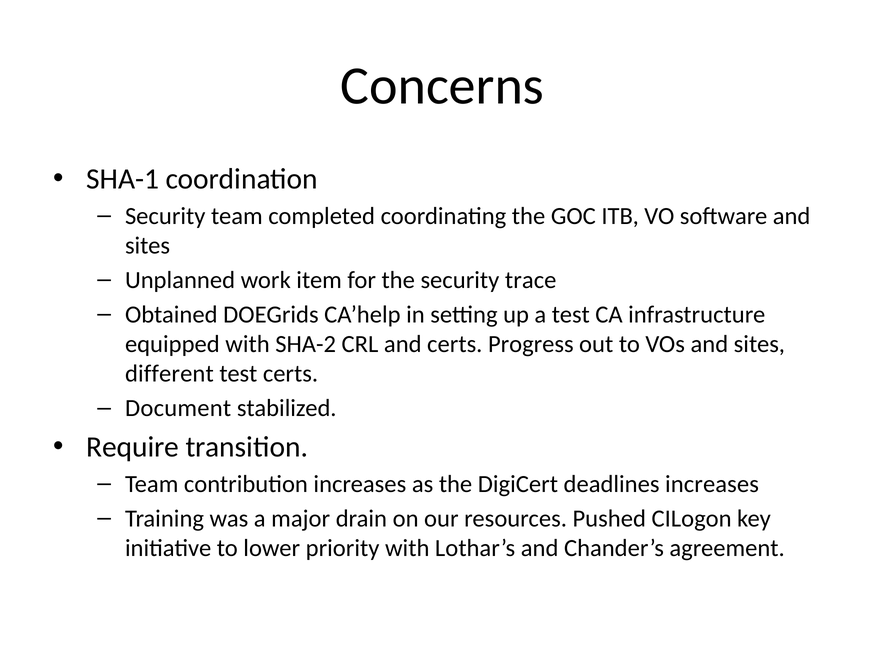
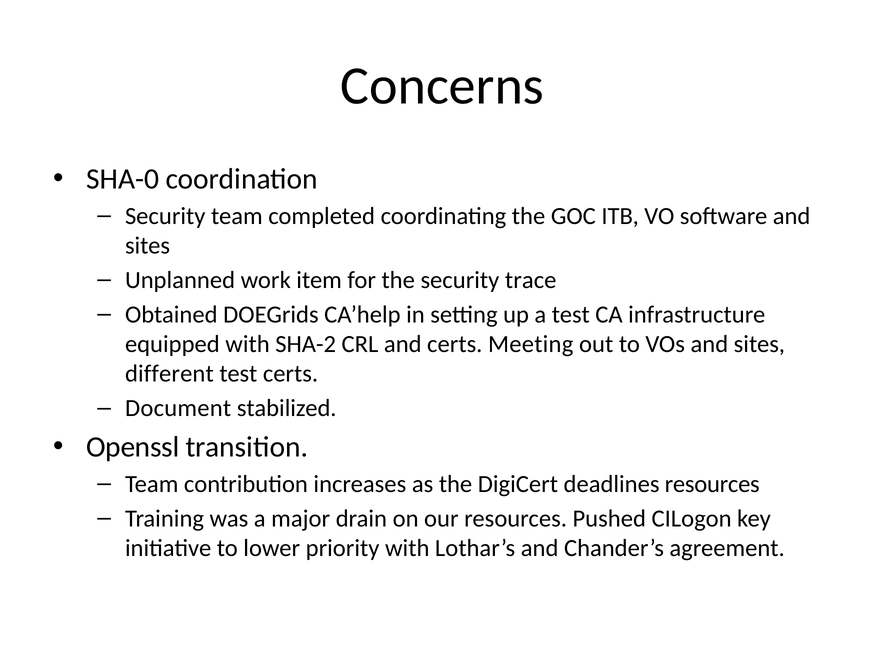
SHA-1: SHA-1 -> SHA-0 (123, 179)
Progress: Progress -> Meeting (531, 344)
Require: Require -> Openssl (133, 447)
deadlines increases: increases -> resources (712, 484)
